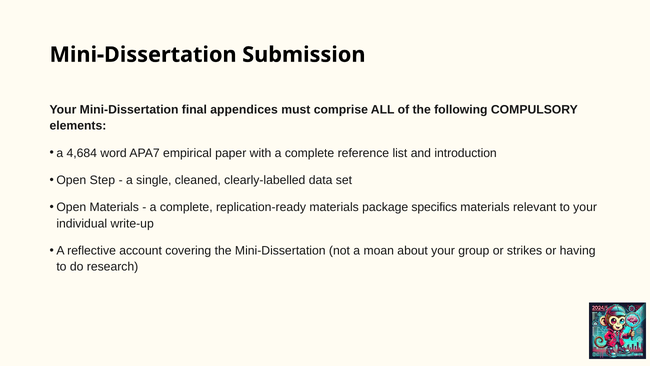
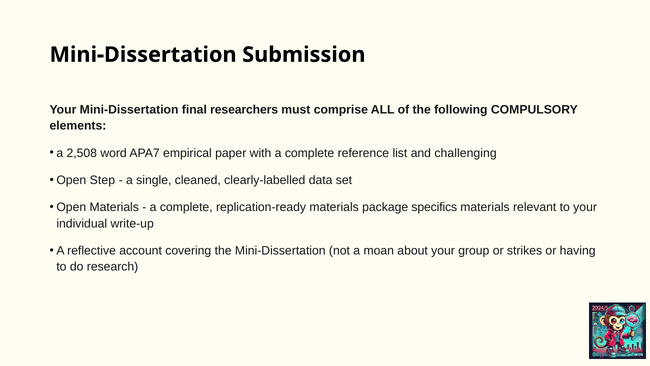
appendices: appendices -> researchers (244, 110)
4,684: 4,684 -> 2,508 (82, 153)
introduction: introduction -> challenging (466, 153)
